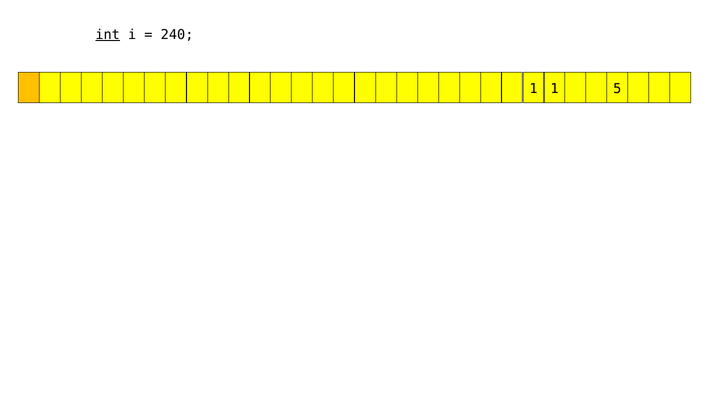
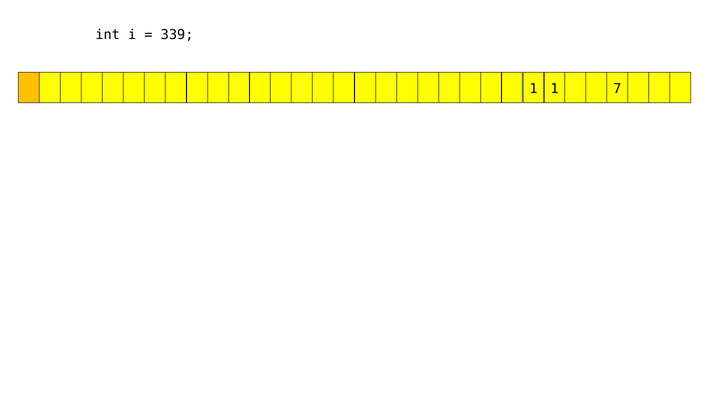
int underline: present -> none (108, 35)
240: 240 -> 339 (177, 35)
5: 5 -> 7 (617, 88)
